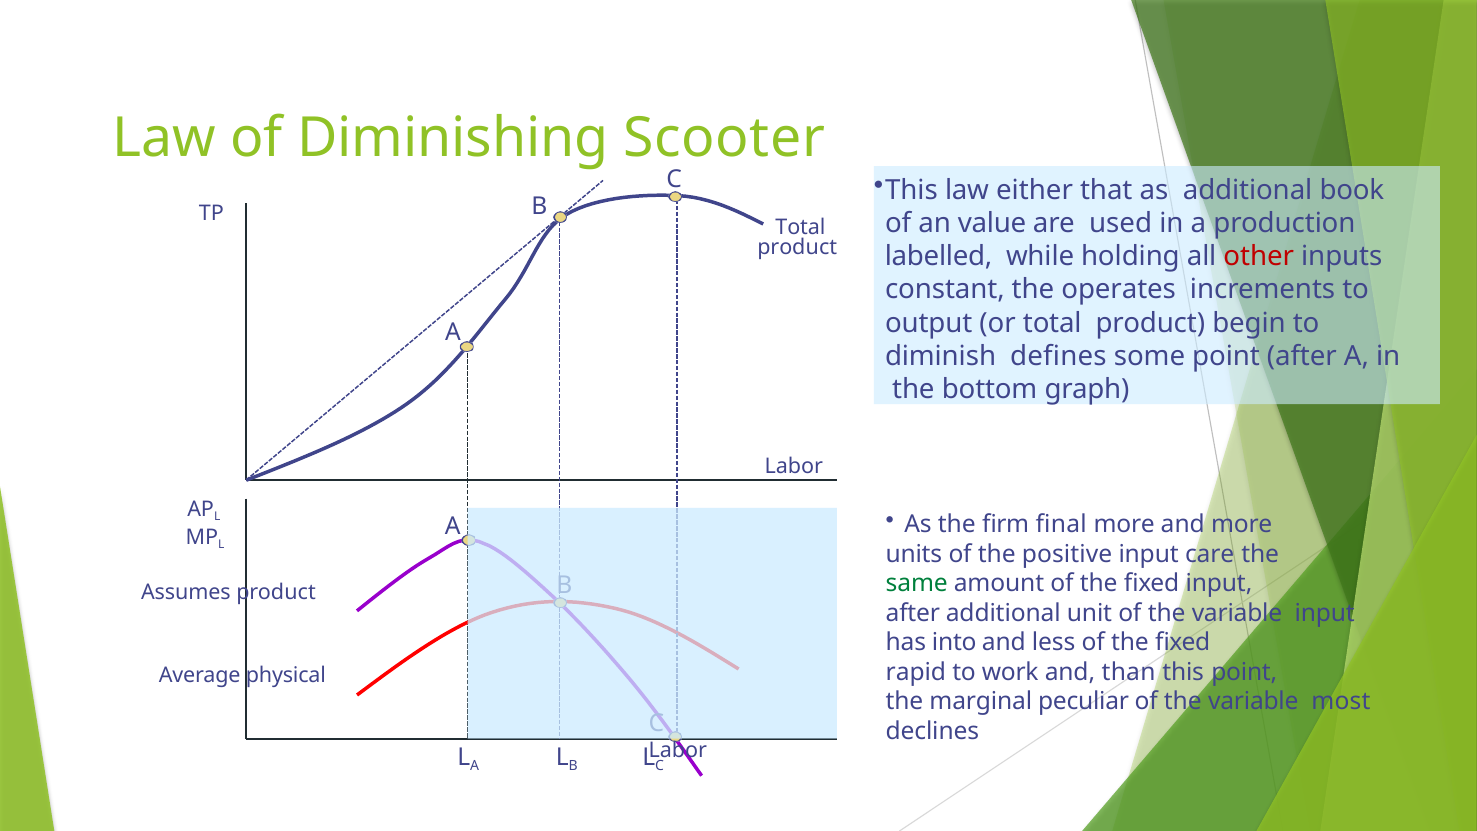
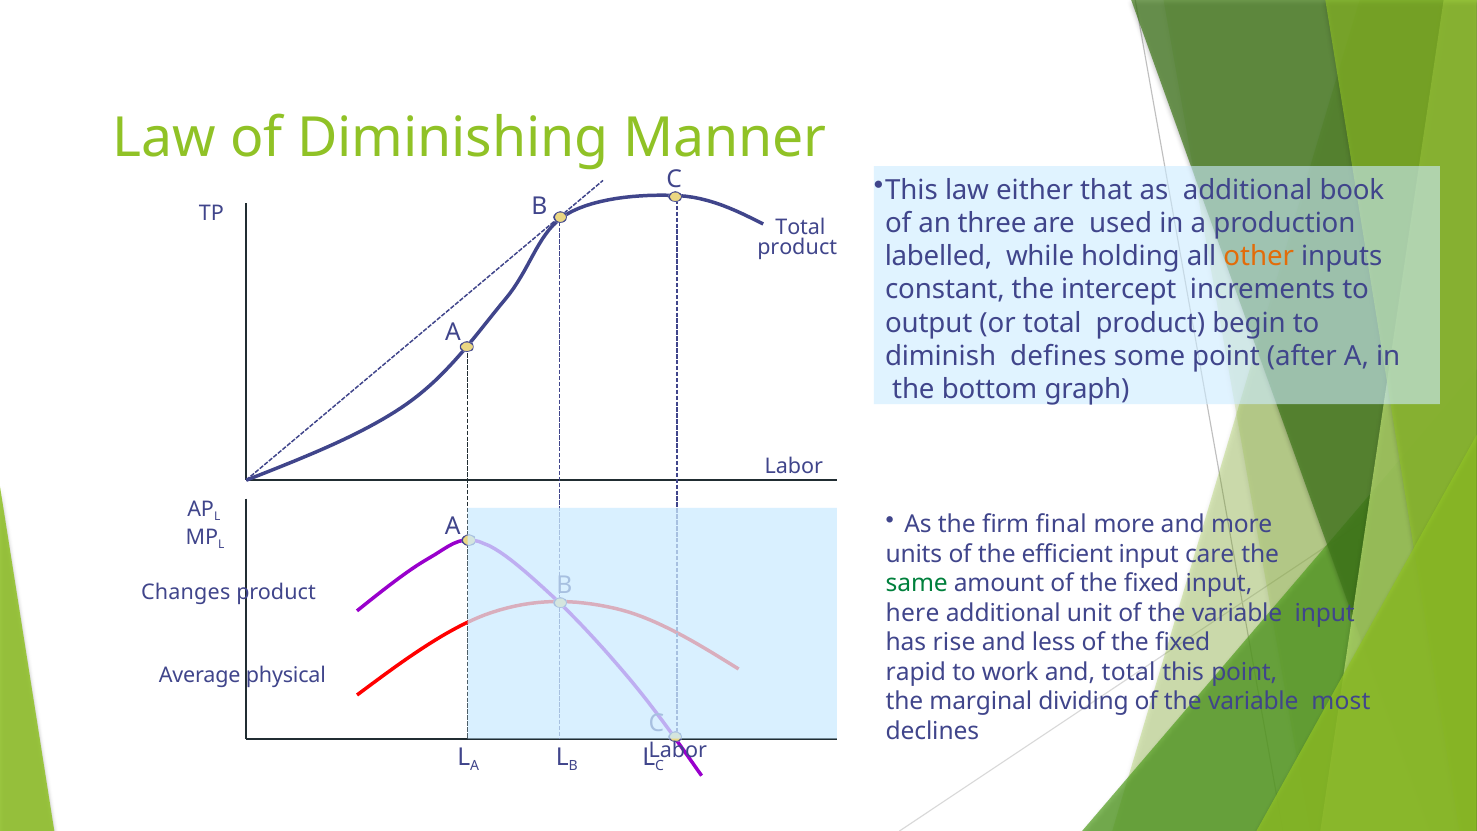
Scooter: Scooter -> Manner (725, 138)
value: value -> three (992, 223)
other colour: red -> orange (1259, 257)
operates: operates -> intercept (1119, 290)
positive: positive -> efficient (1067, 554)
Assumes: Assumes -> Changes (186, 592)
after: after -> here (913, 613)
into: into -> rise (954, 643)
and than: than -> total (1129, 672)
peculiar: peculiar -> dividing (1084, 702)
